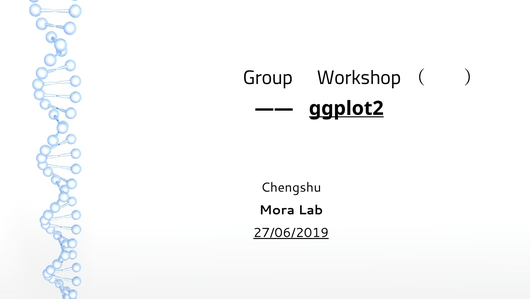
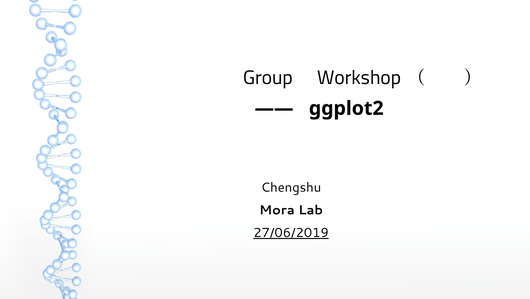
ggplot2 underline: present -> none (346, 108)
